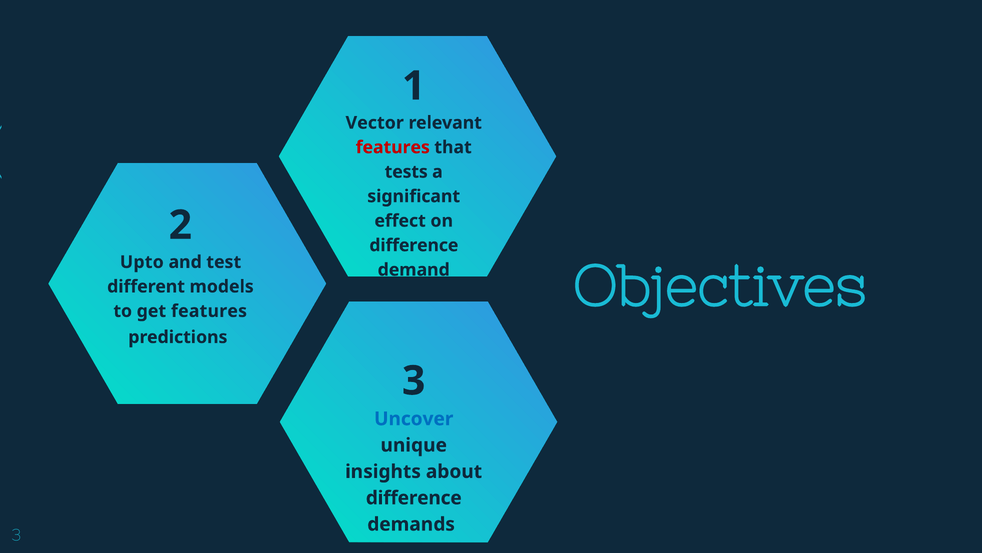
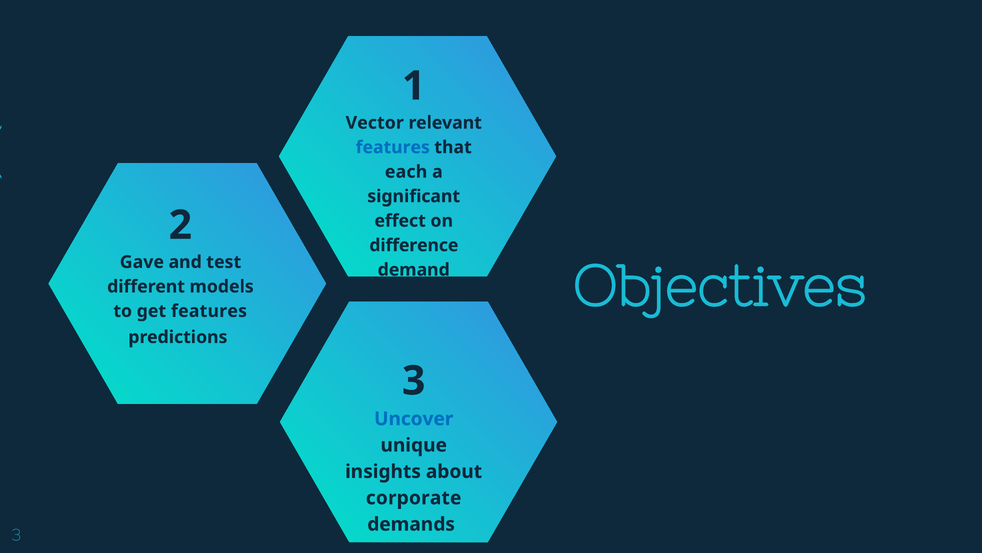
features colour: red -> blue (393, 147)
tests: tests -> each (406, 172)
Upto: Upto -> Gave (142, 262)
difference: difference -> corporate (414, 497)
